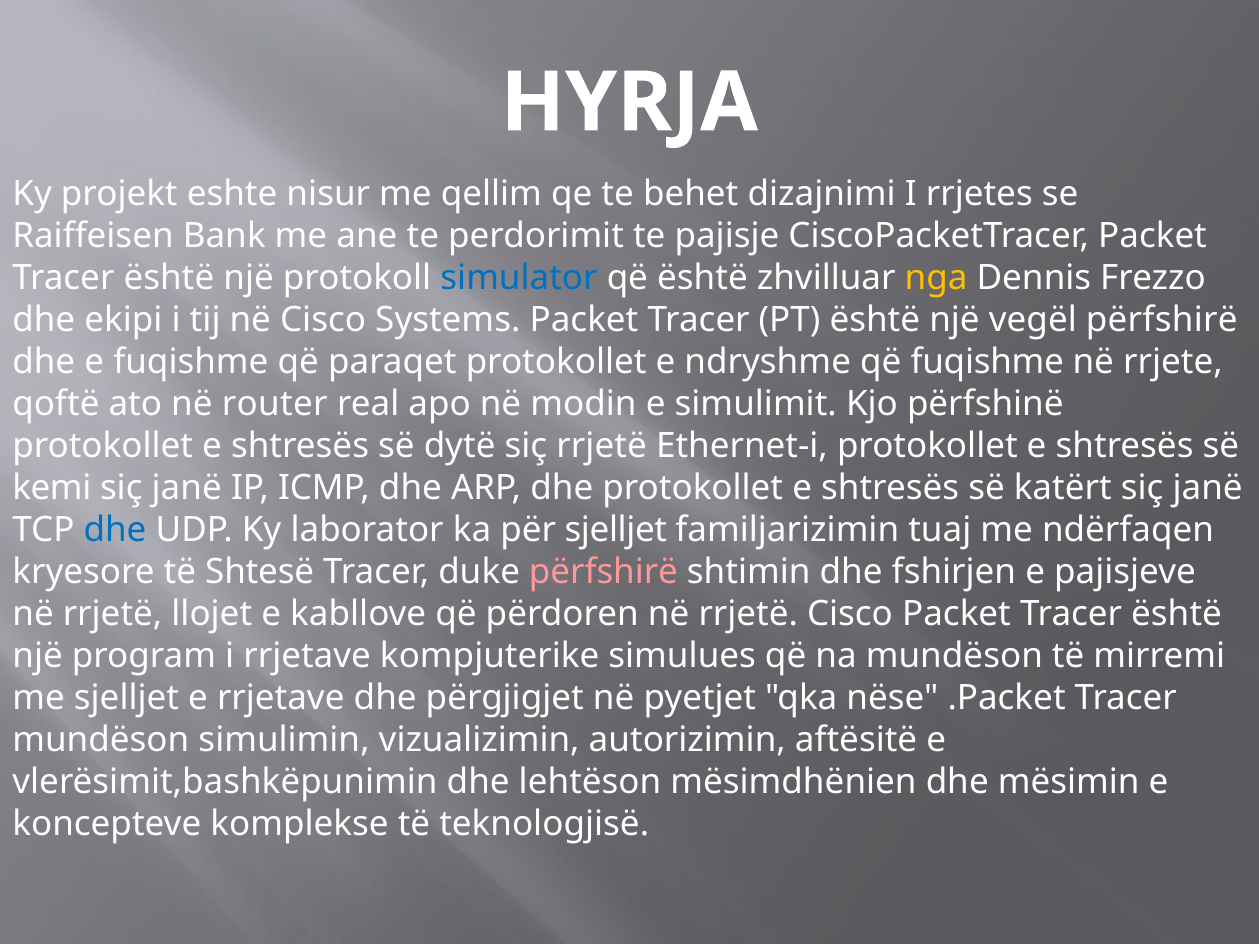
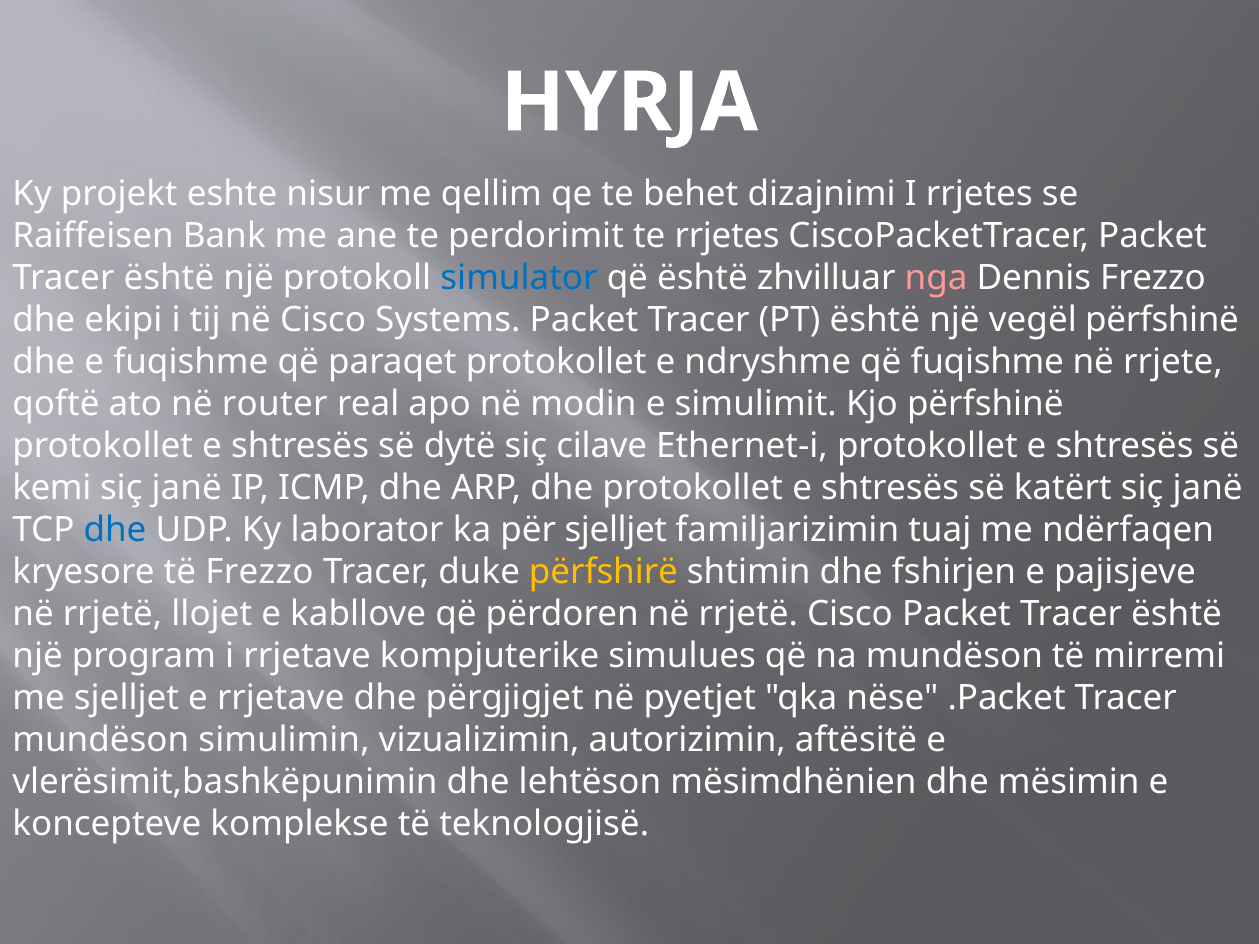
te pajisje: pajisje -> rrjetes (727, 236)
nga colour: yellow -> pink (936, 278)
vegël përfshirë: përfshirë -> përfshinë (1162, 320)
siç rrjetë: rrjetë -> cilave (602, 446)
të Shtesë: Shtesë -> Frezzo (259, 572)
përfshirë colour: pink -> yellow (603, 572)
